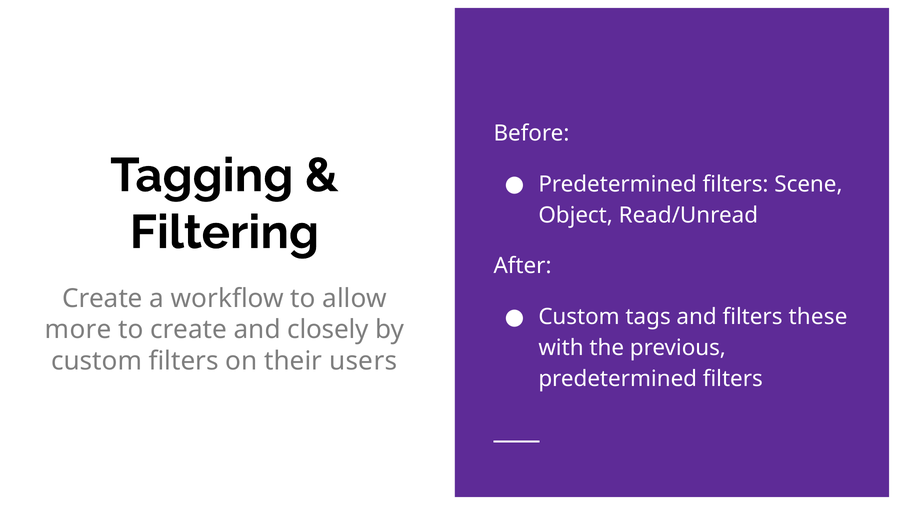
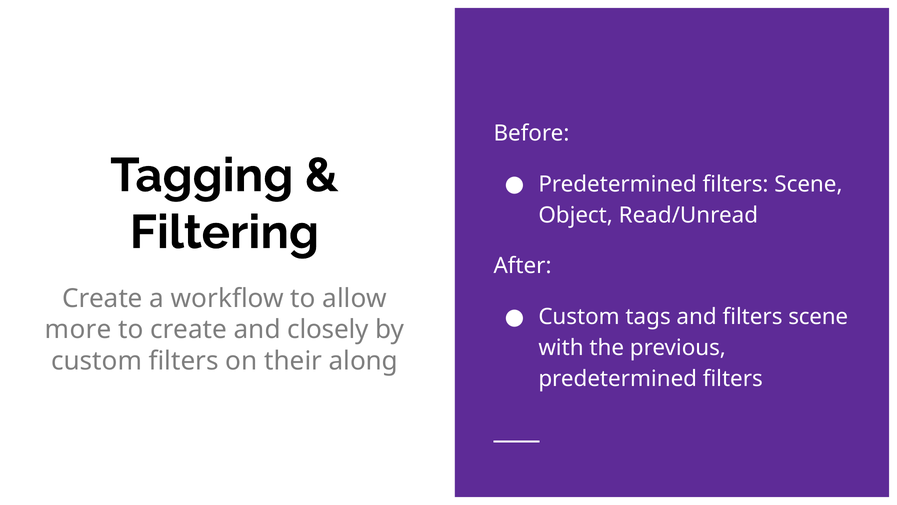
and filters these: these -> scene (818, 317)
users: users -> along (363, 361)
